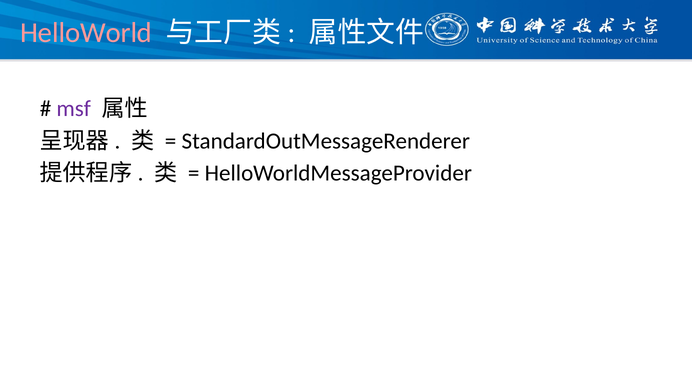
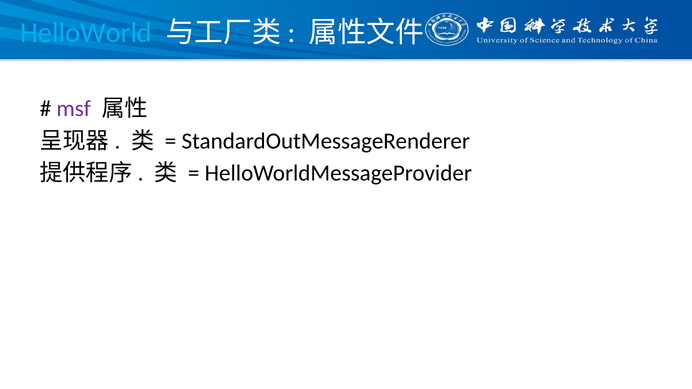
HelloWorld colour: pink -> light blue (86, 33)
